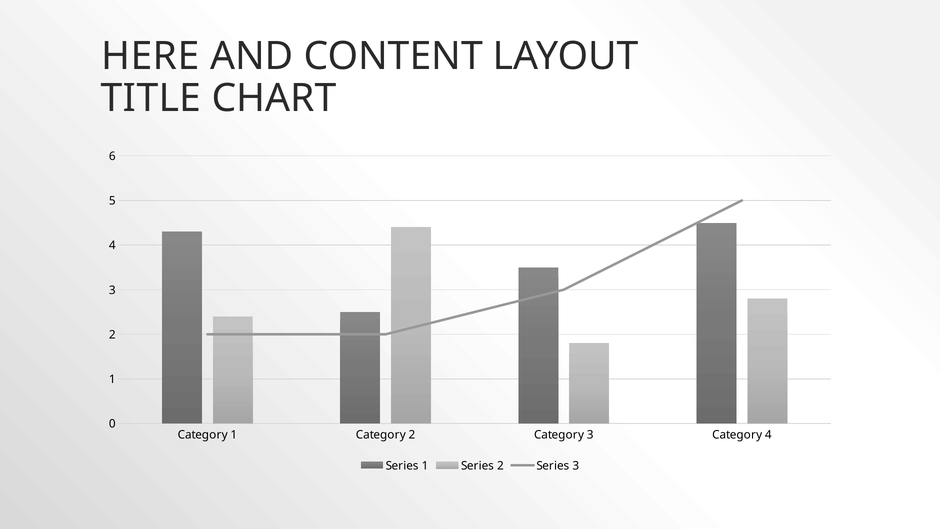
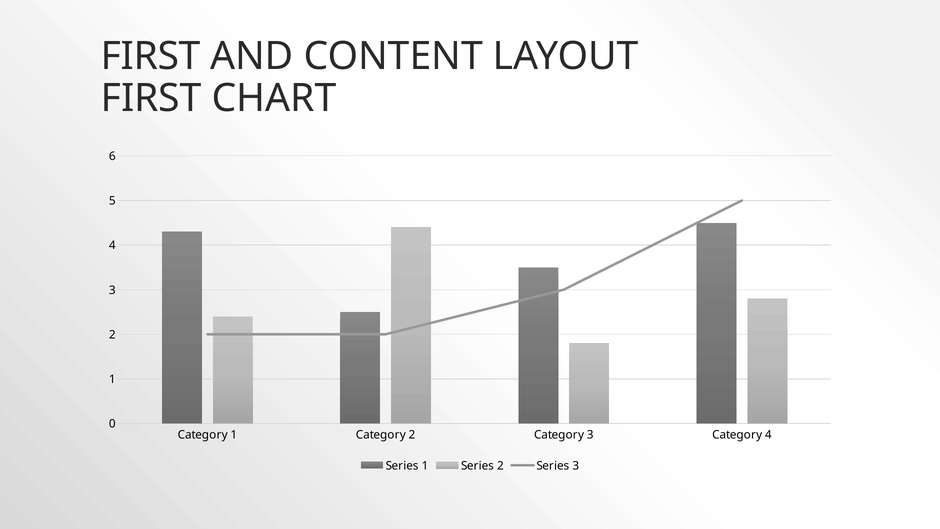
HERE: HERE -> FIRST (151, 56)
TITLE: TITLE -> FIRST (151, 98)
